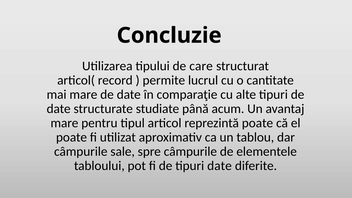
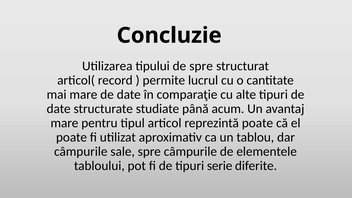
de care: care -> spre (201, 66)
tipuri date: date -> serie (220, 166)
